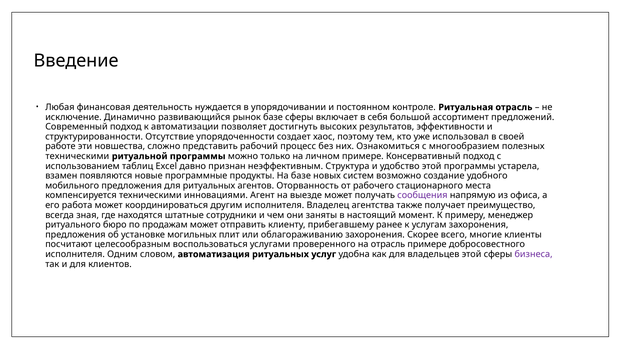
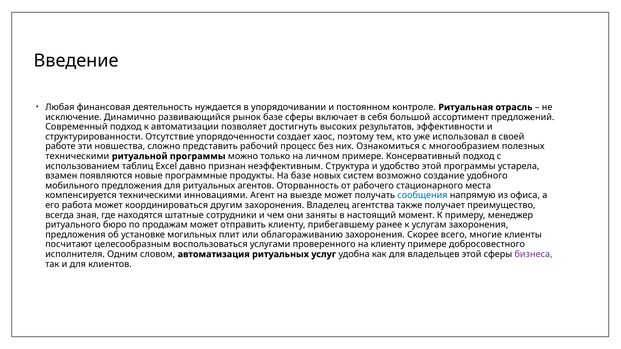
сообщения colour: purple -> blue (422, 196)
другим исполнителя: исполнителя -> захоронения (274, 205)
на отрасль: отрасль -> клиенту (388, 245)
